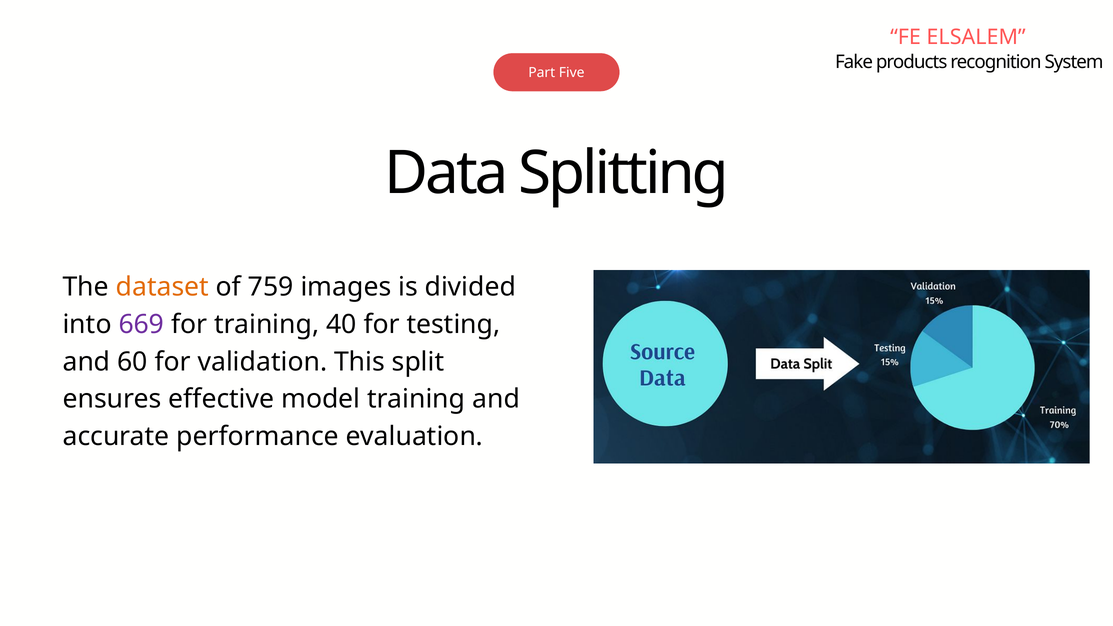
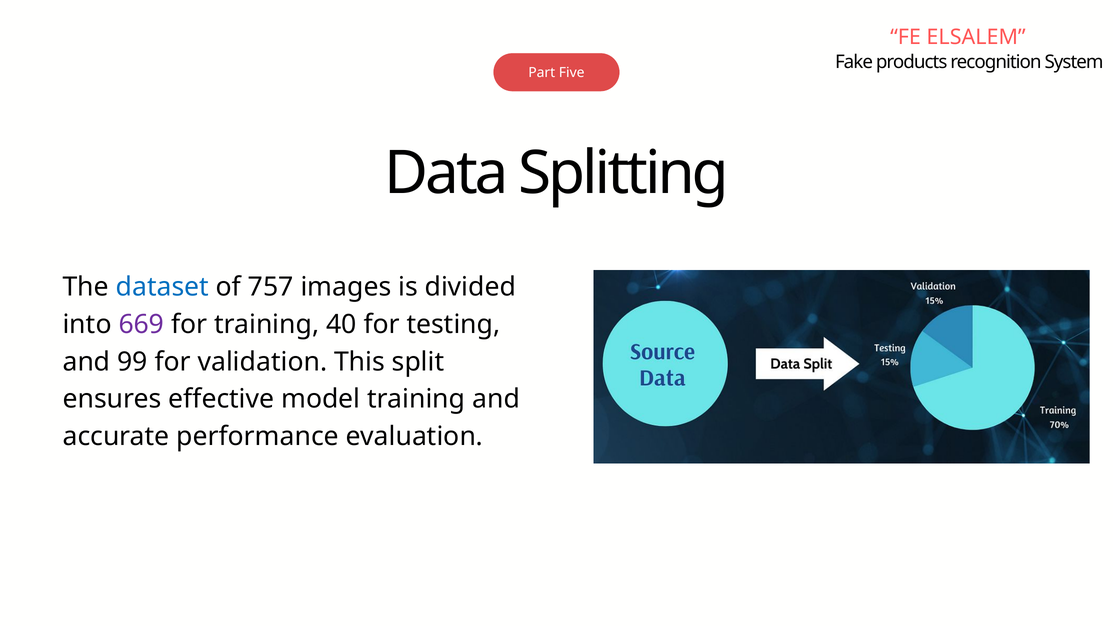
dataset colour: orange -> blue (162, 287)
759: 759 -> 757 (271, 287)
60: 60 -> 99 (132, 362)
